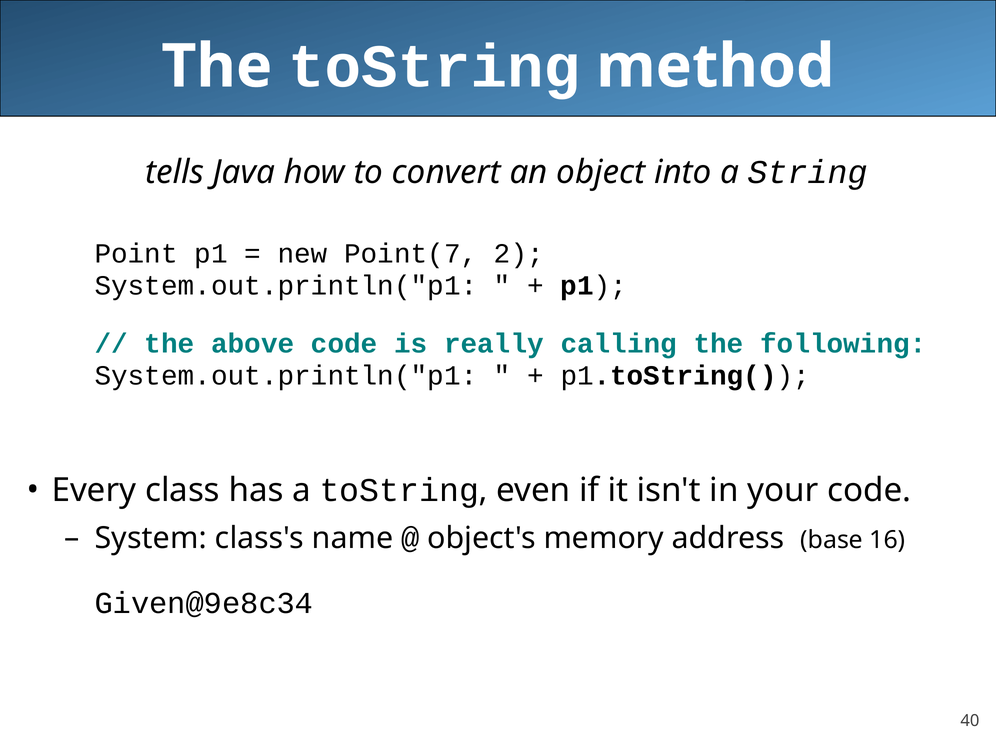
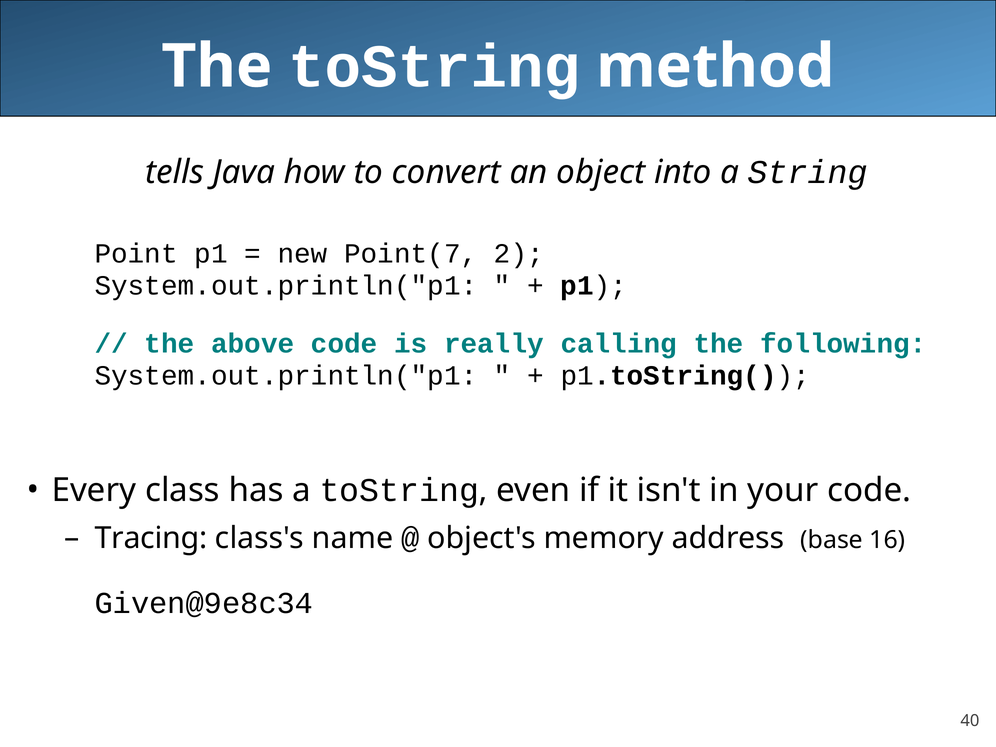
System: System -> Tracing (151, 538)
